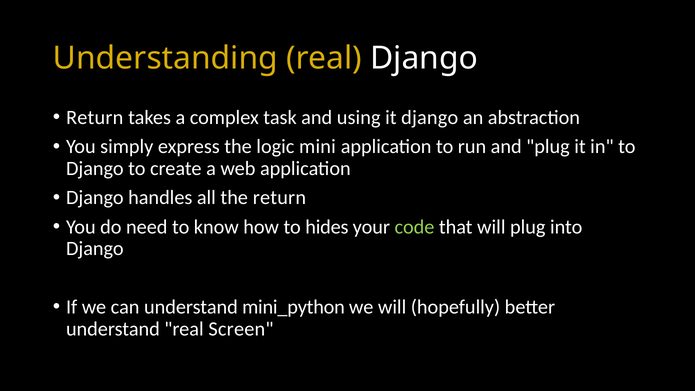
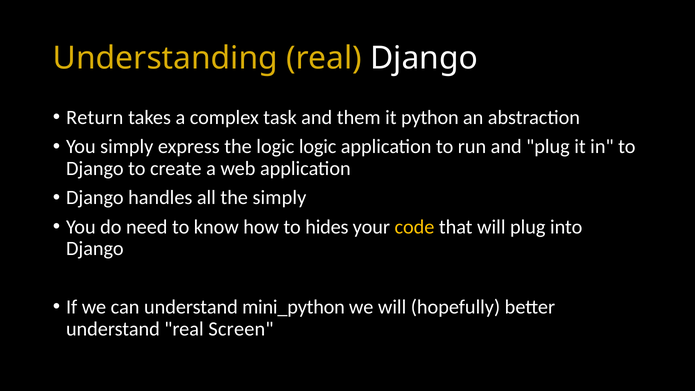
using: using -> them (359, 118)
it django: django -> python (430, 118)
logic mini: mini -> logic (318, 147)
the return: return -> simply (279, 198)
code colour: light green -> yellow (414, 227)
